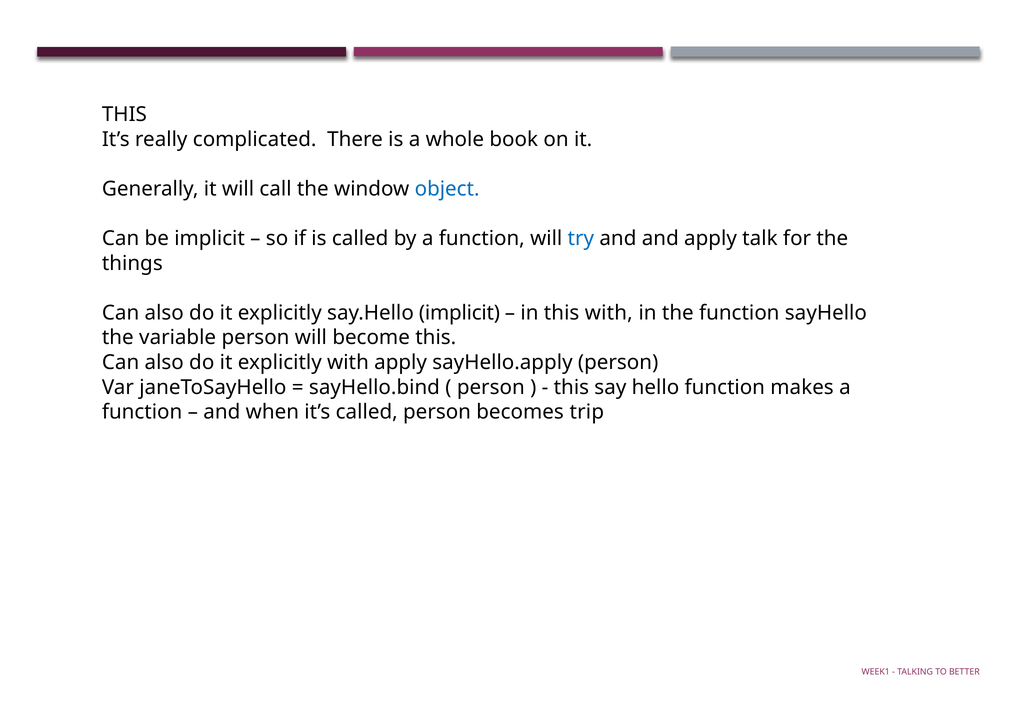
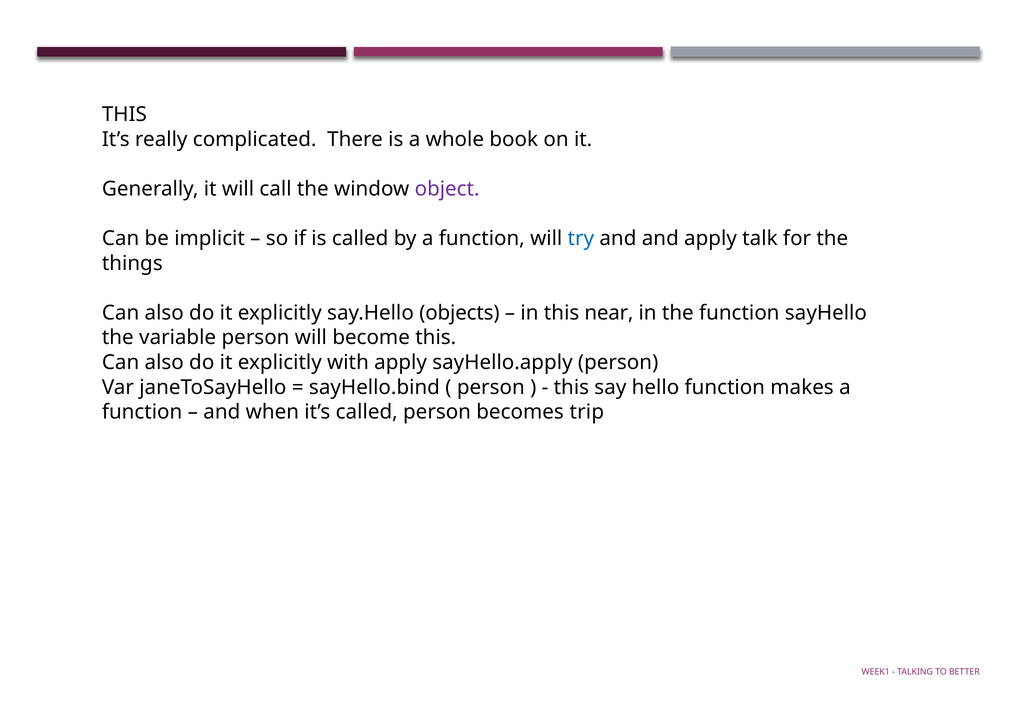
object colour: blue -> purple (447, 189)
say.Hello implicit: implicit -> objects (459, 313)
this with: with -> near (609, 313)
